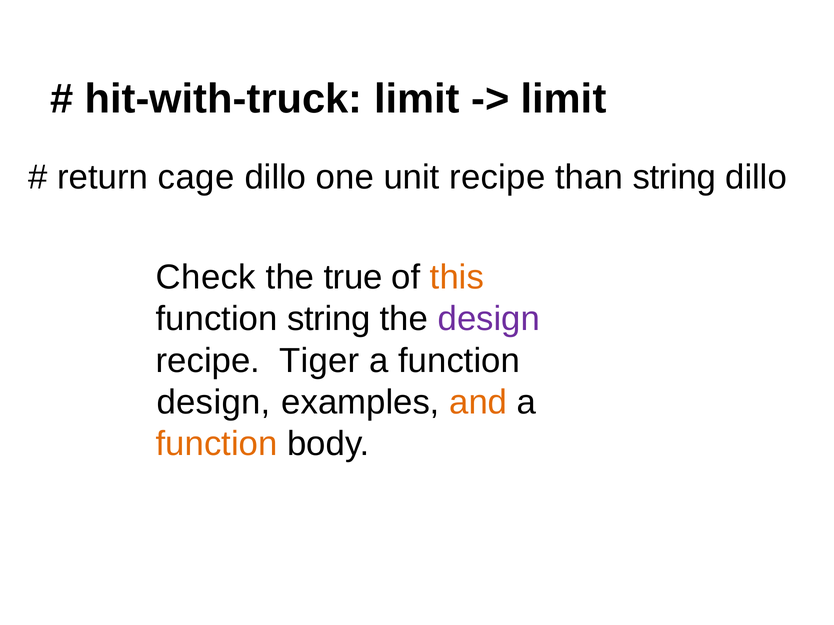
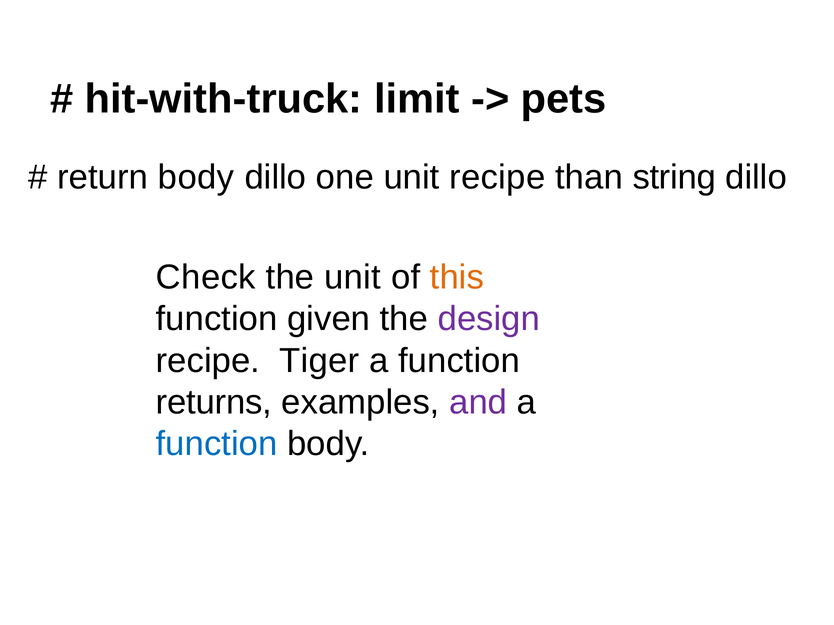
limit: limit -> pets (564, 99)
return cage: cage -> body (196, 178)
the true: true -> unit (353, 278)
function string: string -> given (329, 319)
design: design -> returns (214, 403)
and colour: orange -> purple (478, 403)
function colour: orange -> blue (217, 444)
